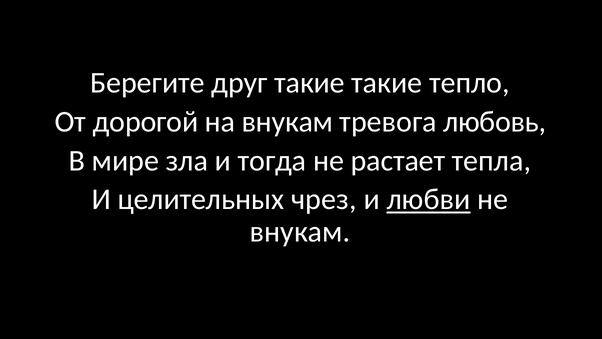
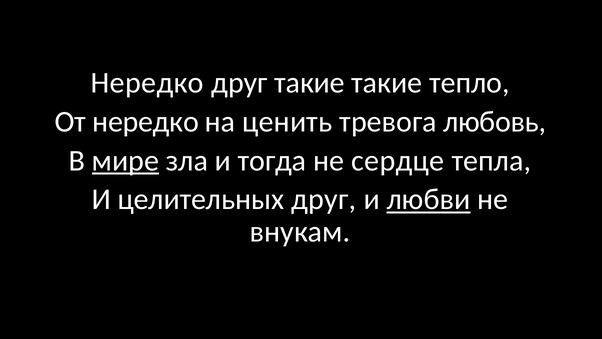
Берегите: Берегите -> Нередко (147, 83)
От дорогой: дорогой -> нередко (146, 122)
на внукам: внукам -> ценить (287, 122)
мире underline: none -> present (125, 160)
растает: растает -> сердце (398, 160)
целительных чрез: чрез -> друг (324, 199)
